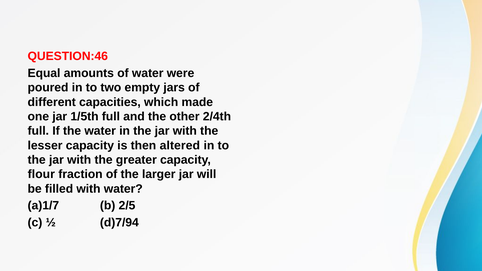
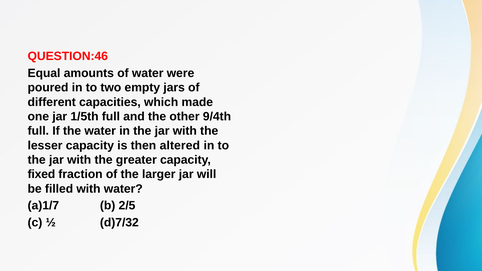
2/4th: 2/4th -> 9/4th (217, 117)
flour: flour -> fixed (41, 174)
d)7/94: d)7/94 -> d)7/32 (119, 223)
